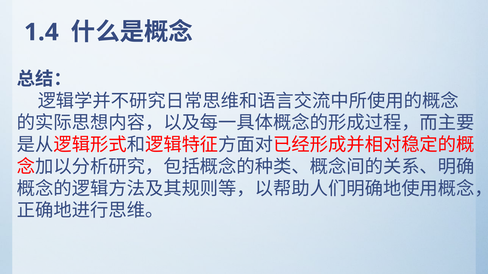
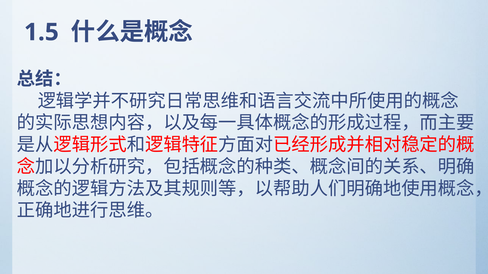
1.4: 1.4 -> 1.5 (41, 32)
